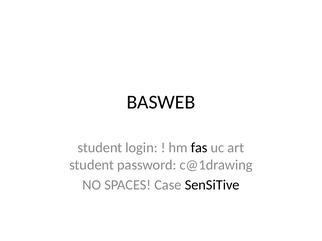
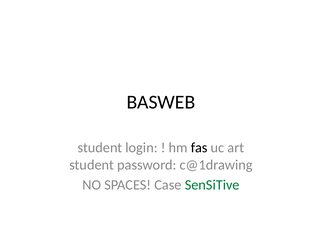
SenSiTive colour: black -> green (212, 185)
